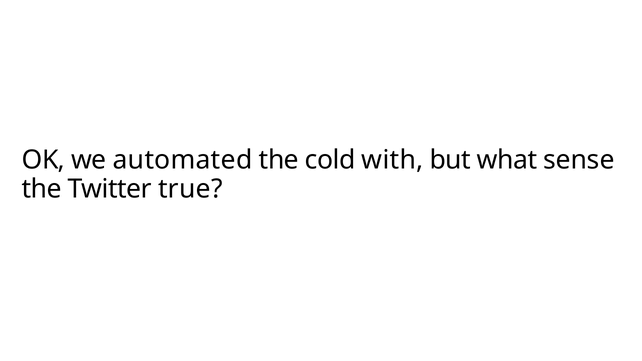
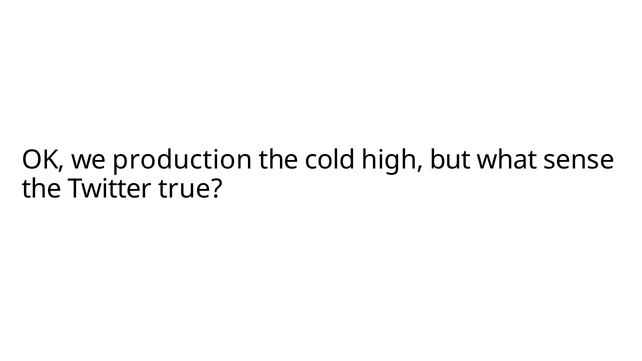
automated: automated -> production (183, 160)
with: with -> high (393, 160)
